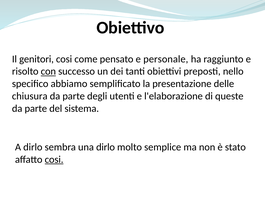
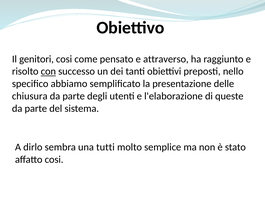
personale: personale -> attraverso (166, 59)
una dirlo: dirlo -> tutti (105, 147)
cosi underline: present -> none (54, 159)
